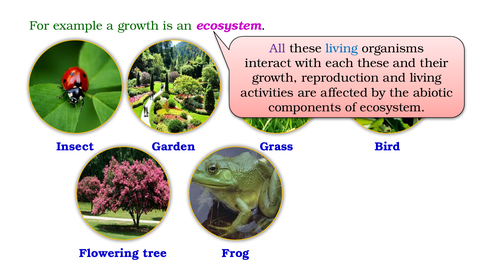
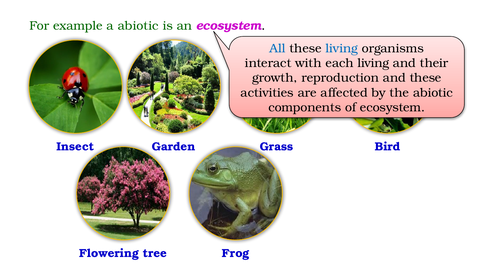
a growth: growth -> abiotic (138, 26)
All colour: purple -> blue (278, 48)
each these: these -> living (373, 63)
and living: living -> these (426, 78)
